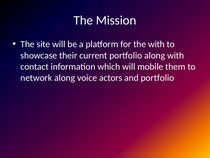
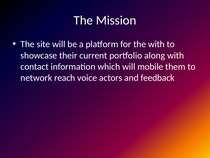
network along: along -> reach (65, 78)
and portfolio: portfolio -> feedback (157, 78)
